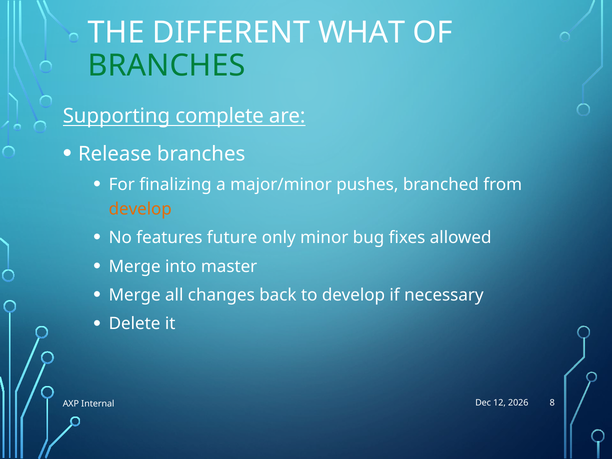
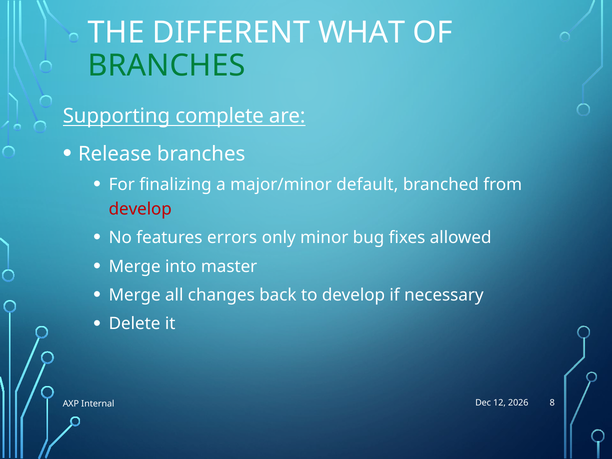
pushes: pushes -> default (367, 185)
develop colour: orange -> red (140, 209)
future: future -> errors (232, 238)
